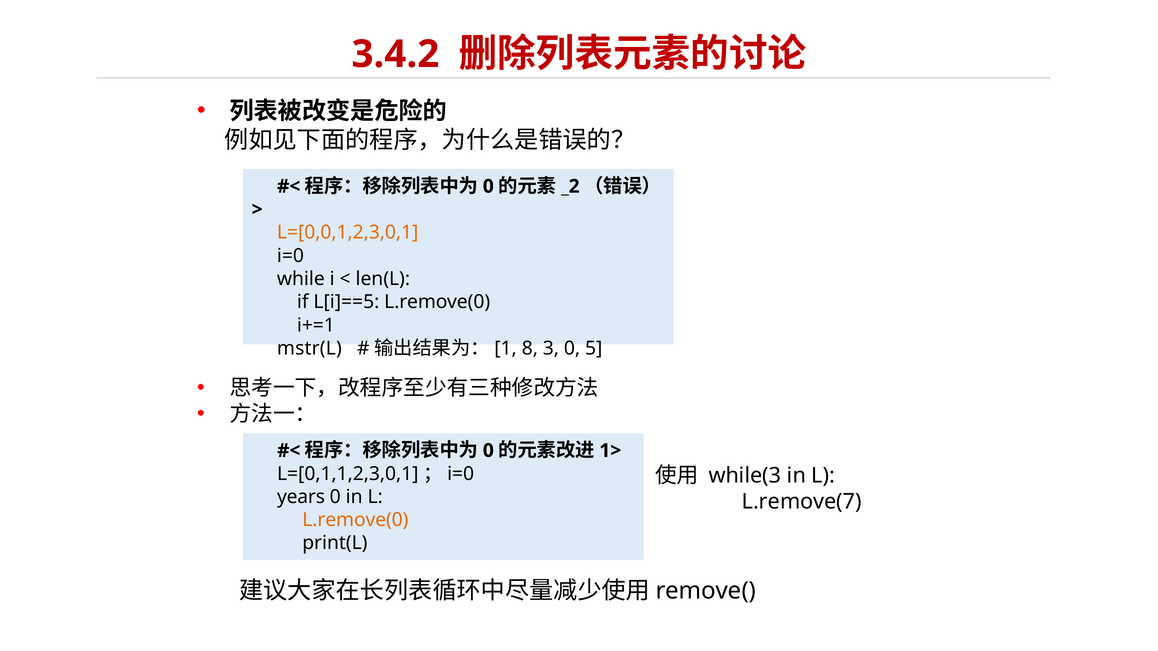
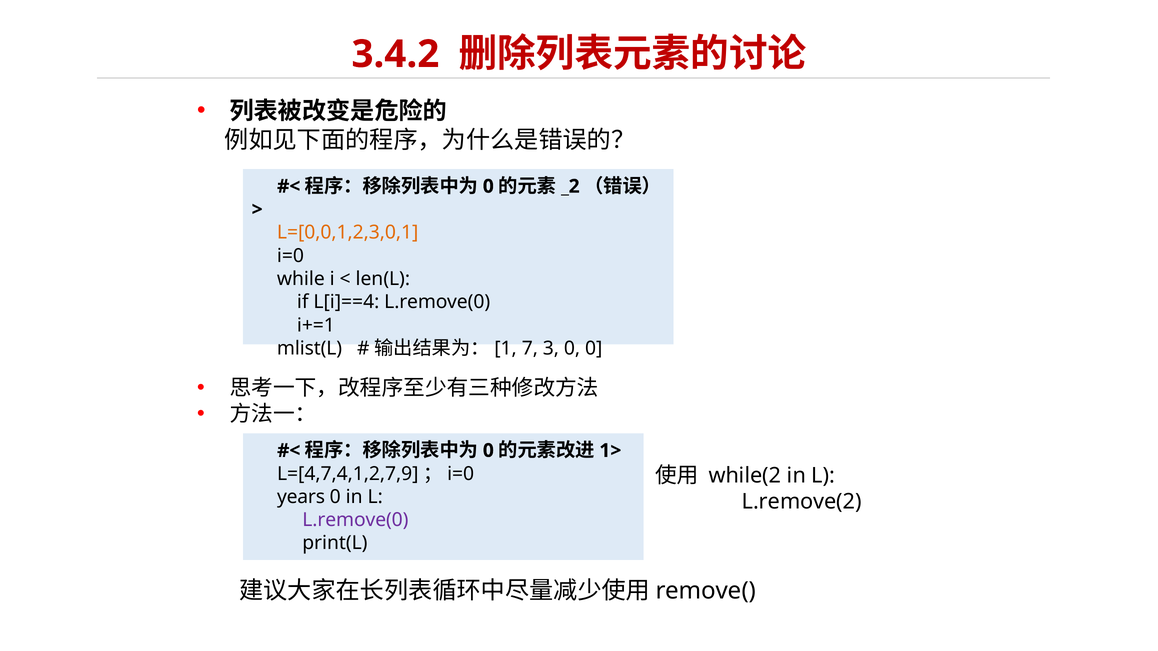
L[i]==5: L[i]==5 -> L[i]==4 (346, 302)
mstr(L: mstr(L -> mlist(L (310, 348)
8: 8 -> 7 (530, 348)
0 5: 5 -> 0 (594, 348)
while(3: while(3 -> while(2 (745, 476)
L=[0,1,1,2,3,0,1: L=[0,1,1,2,3,0,1 -> L=[4,7,4,1,2,7,9 (348, 474)
L.remove(7: L.remove(7 -> L.remove(2 (802, 502)
L.remove(0 colour: orange -> purple (355, 520)
